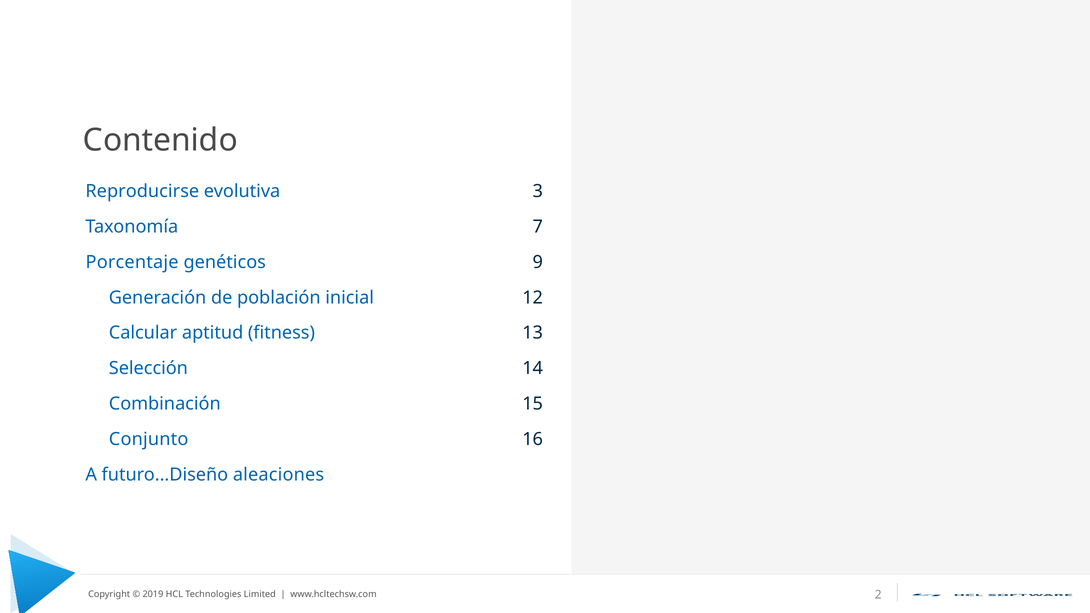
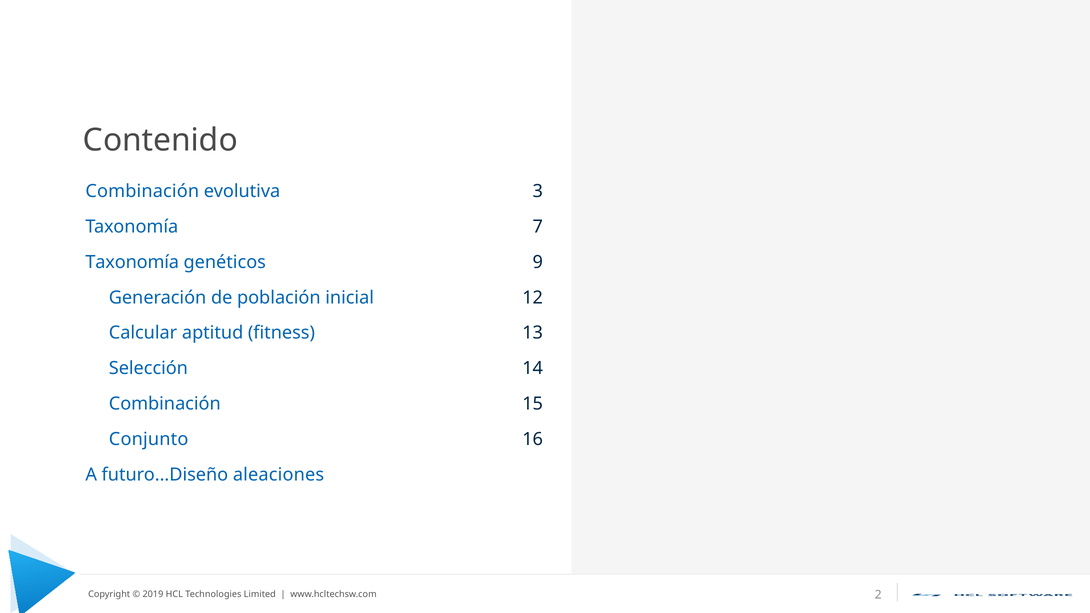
Reproducirse: Reproducirse -> Combinación (142, 191)
Porcentaje: Porcentaje -> Taxonomía (132, 262)
